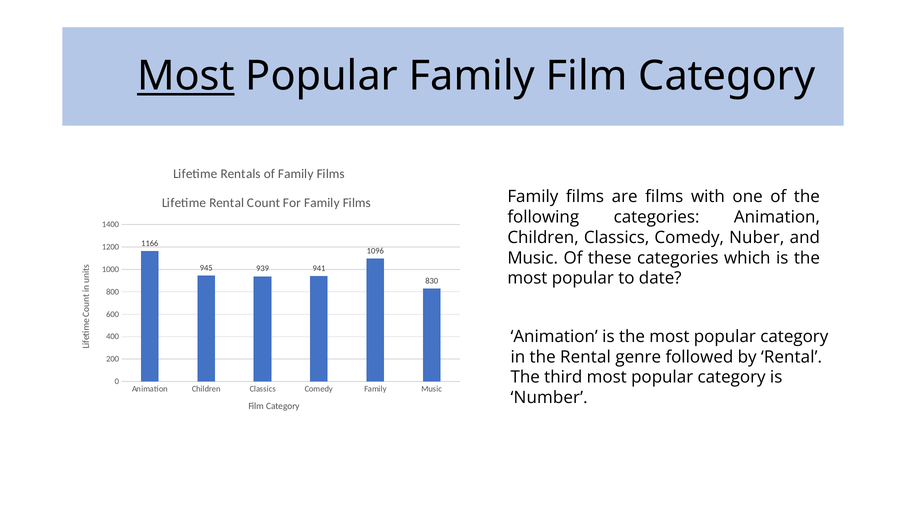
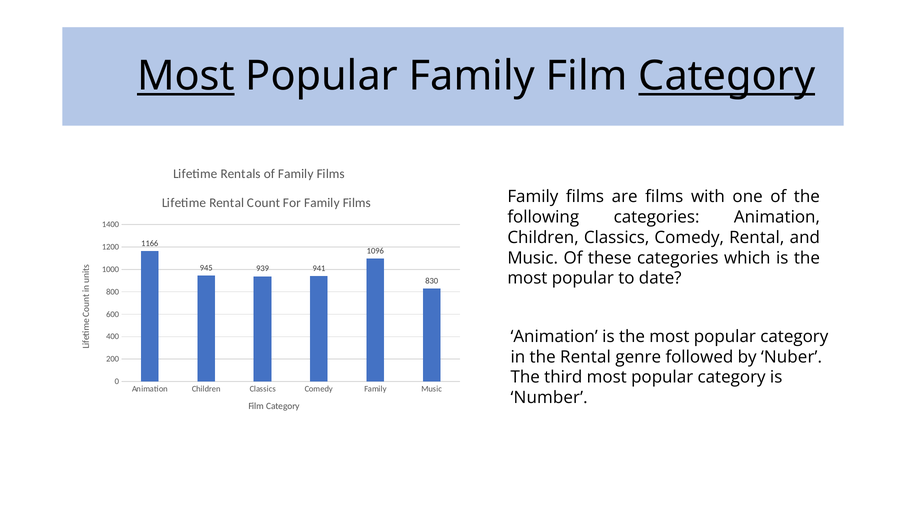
Category underline: none -> present (727, 76)
Comedy Nuber: Nuber -> Rental (757, 237)
by Rental: Rental -> Nuber (791, 357)
